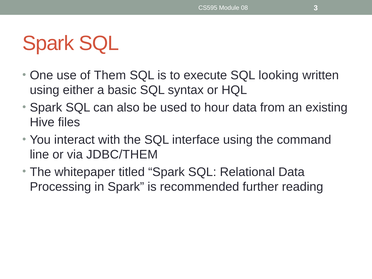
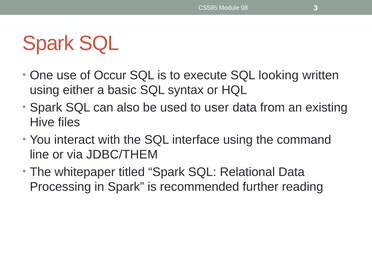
Them: Them -> Occur (110, 75)
hour: hour -> user (217, 108)
